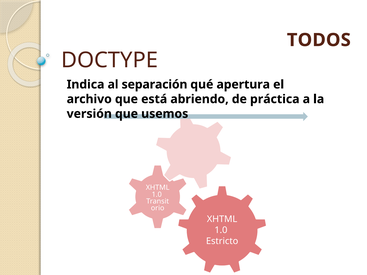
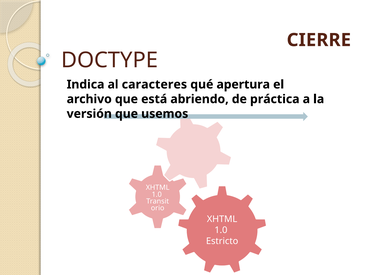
TODOS: TODOS -> CIERRE (319, 40)
separación: separación -> caracteres (154, 85)
